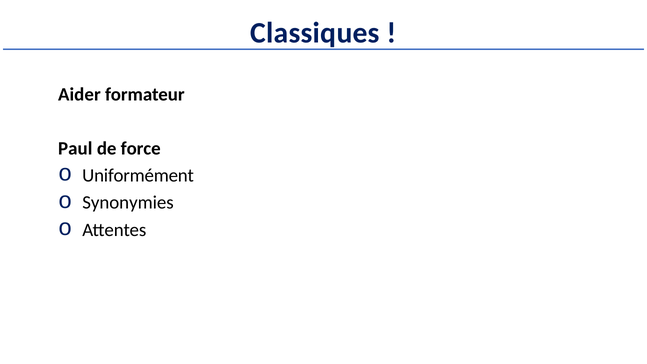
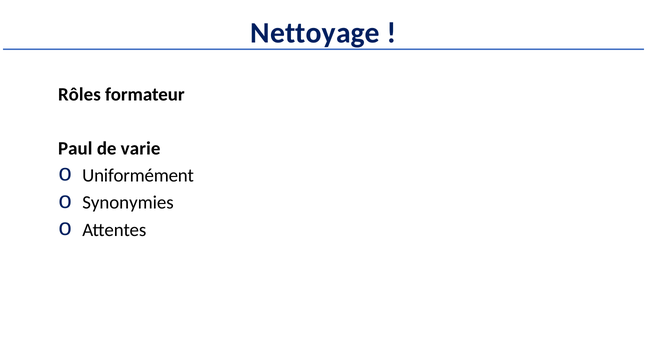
Classiques: Classiques -> Nettoyage (315, 33)
Aider: Aider -> Rôles (79, 94)
force: force -> varie (141, 149)
